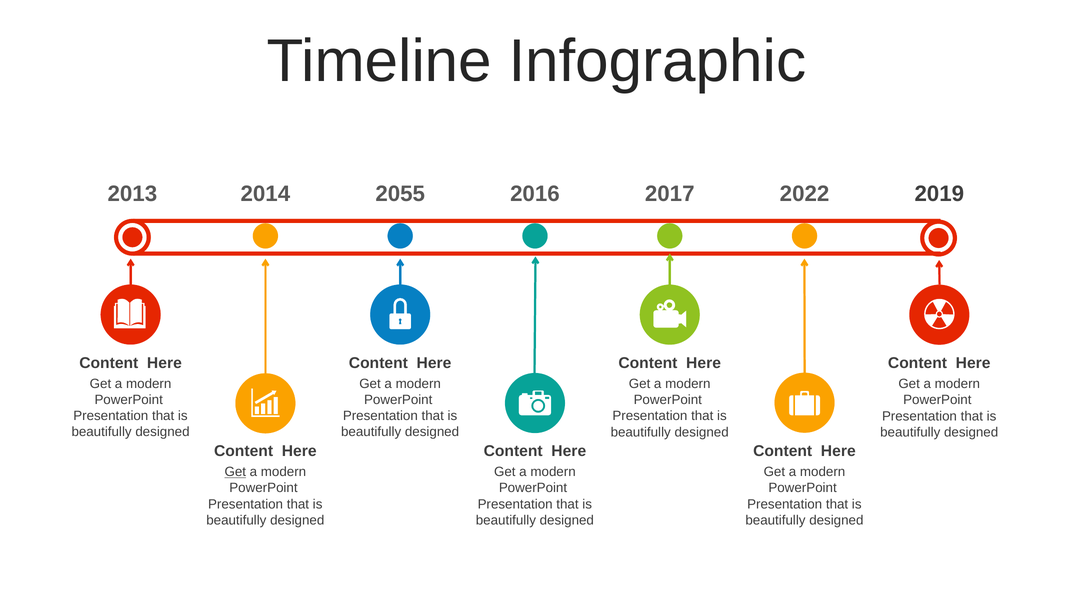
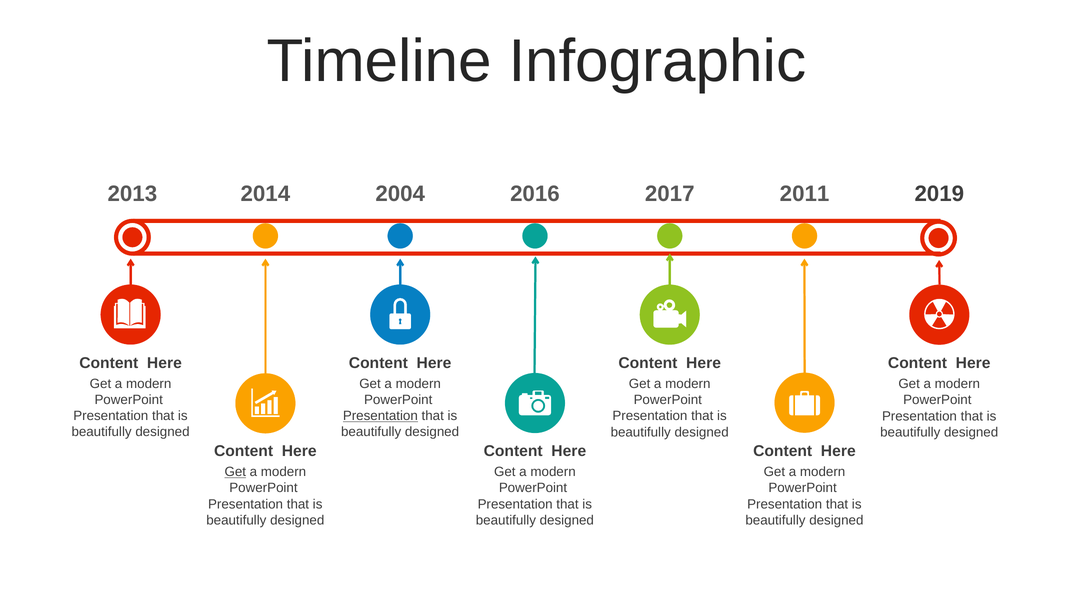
2055: 2055 -> 2004 (400, 194)
2022: 2022 -> 2011 (805, 194)
Presentation underline: none -> present (380, 416)
